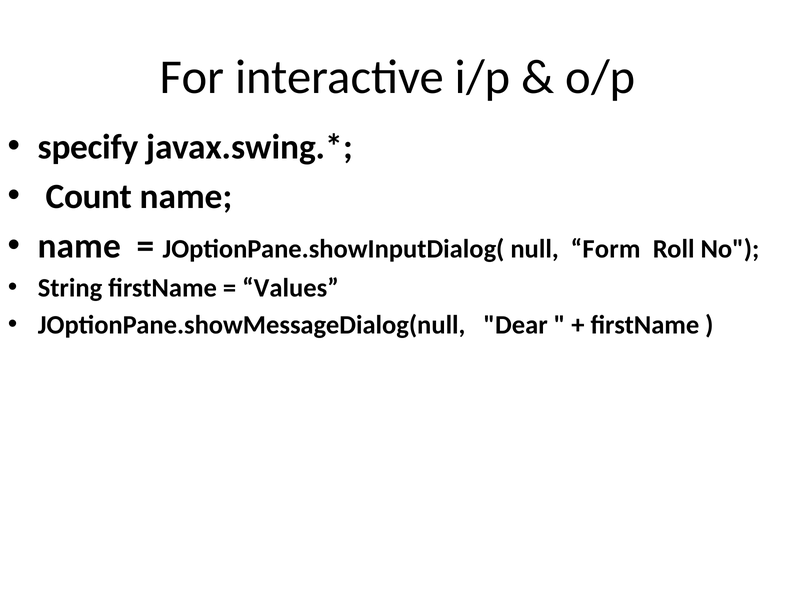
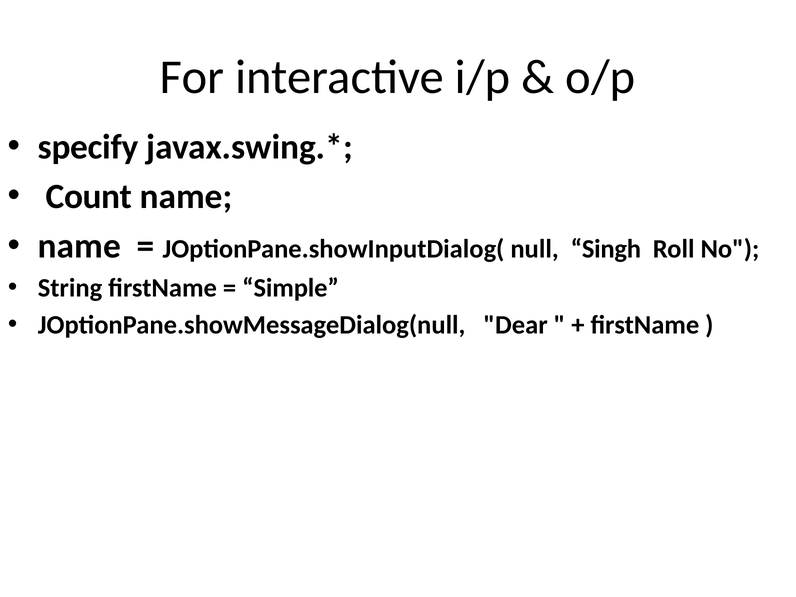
Form: Form -> Singh (606, 249)
Values: Values -> Simple (291, 288)
